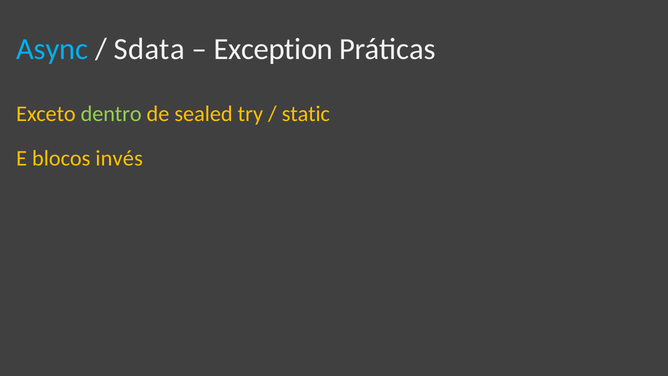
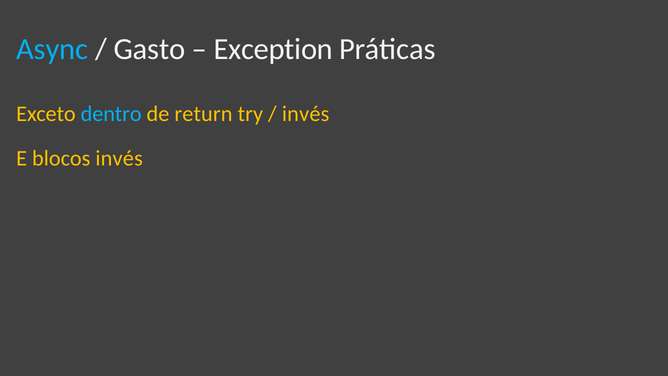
Sdata: Sdata -> Gasto (150, 49)
dentro colour: light green -> light blue (111, 114)
sealed: sealed -> return (203, 114)
static: static -> invés (306, 114)
